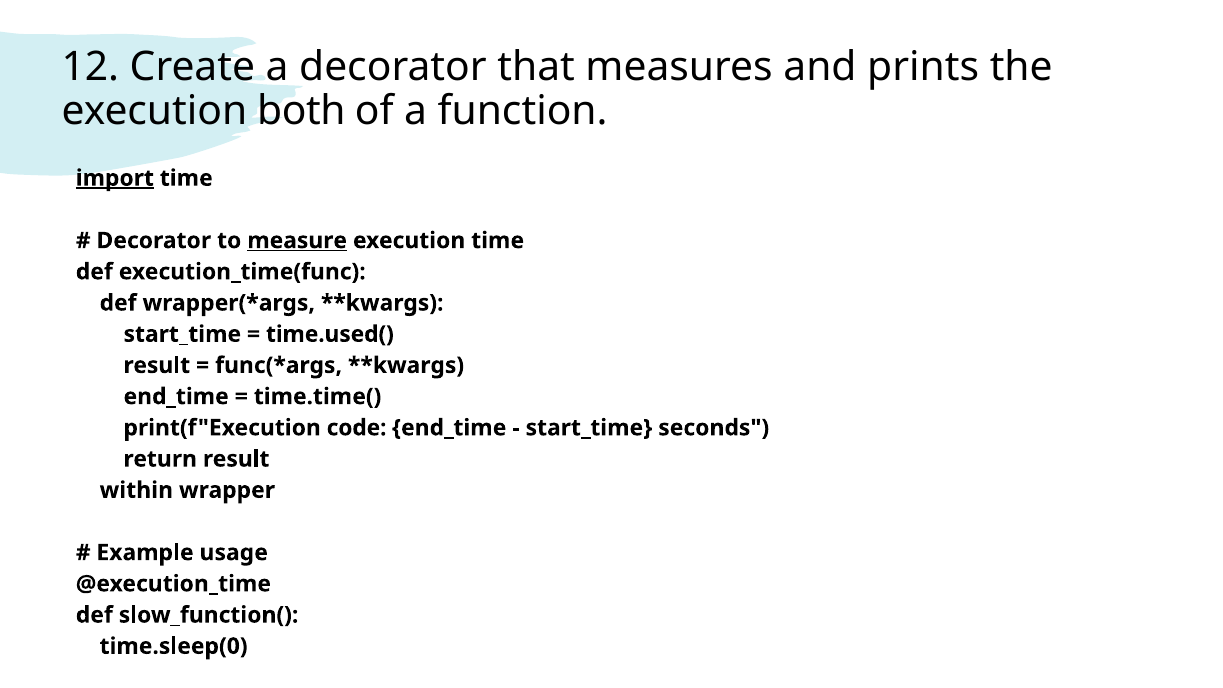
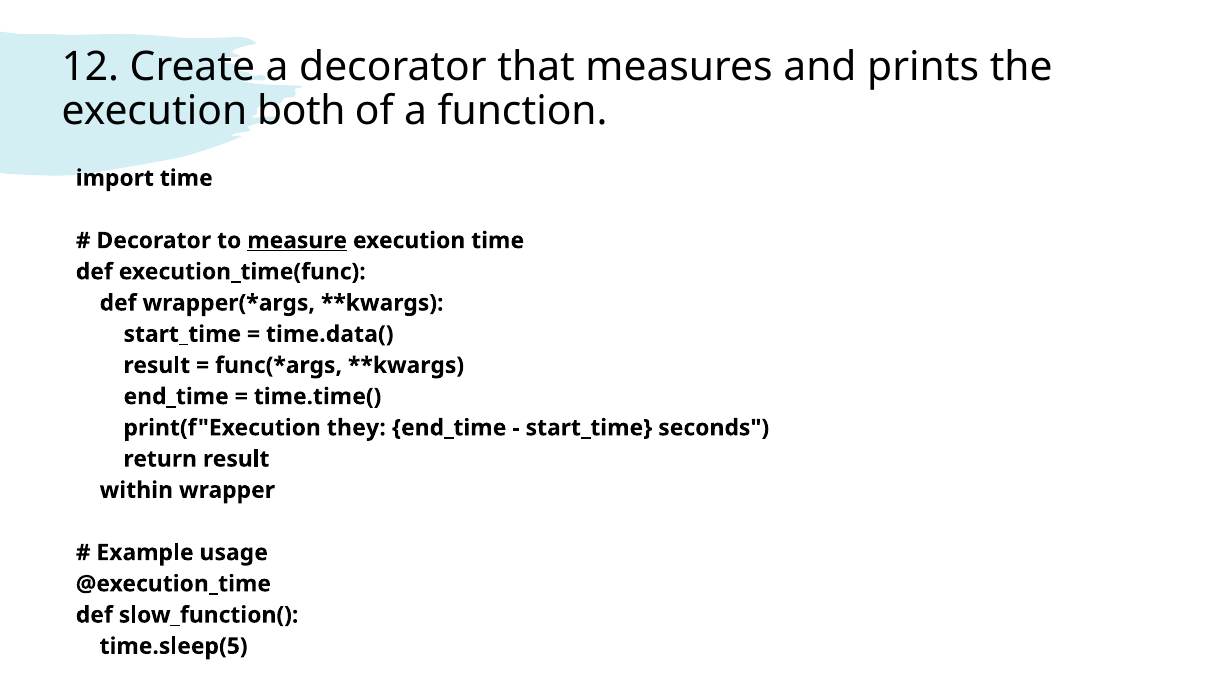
import underline: present -> none (115, 178)
time.used(: time.used( -> time.data( (330, 334)
code: code -> they (356, 428)
time.sleep(0: time.sleep(0 -> time.sleep(5 (174, 646)
